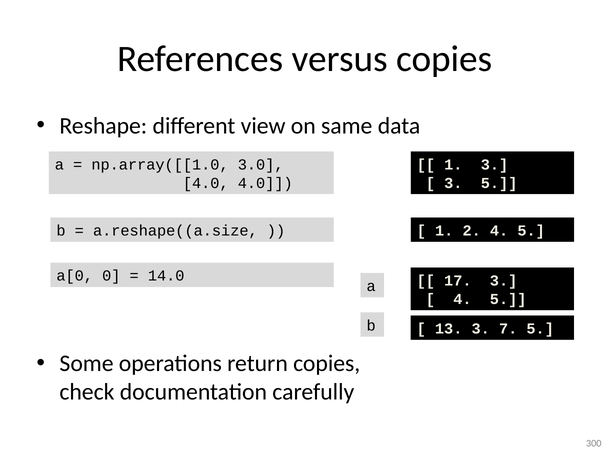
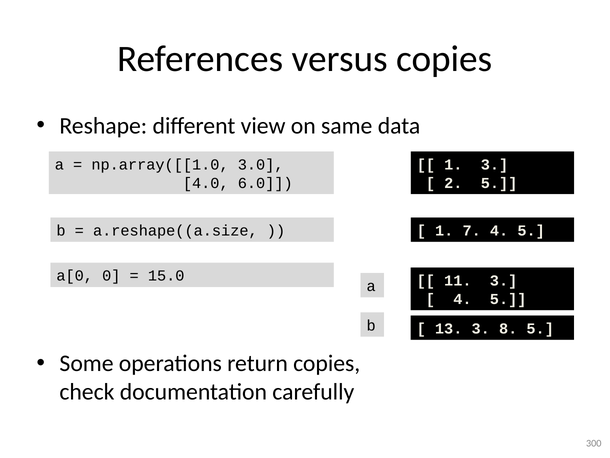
4.0 4.0: 4.0 -> 6.0 (265, 183)
3: 3 -> 2 (453, 183)
2: 2 -> 7 (472, 231)
14.0: 14.0 -> 15.0 (166, 276)
17: 17 -> 11 (458, 280)
7: 7 -> 8 (508, 328)
